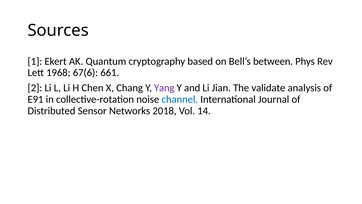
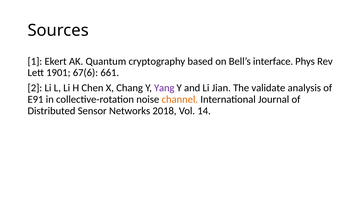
between: between -> interface (273, 61)
1968: 1968 -> 1901 (58, 73)
channel colour: blue -> orange (180, 99)
